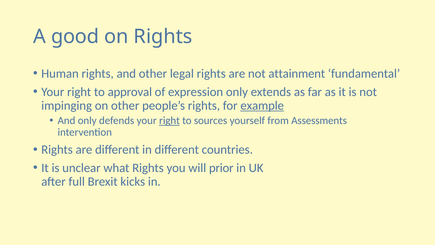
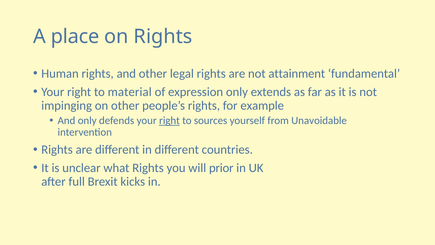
good: good -> place (75, 37)
approval: approval -> material (130, 92)
example underline: present -> none (262, 105)
Assessments: Assessments -> Unavoidable (319, 120)
